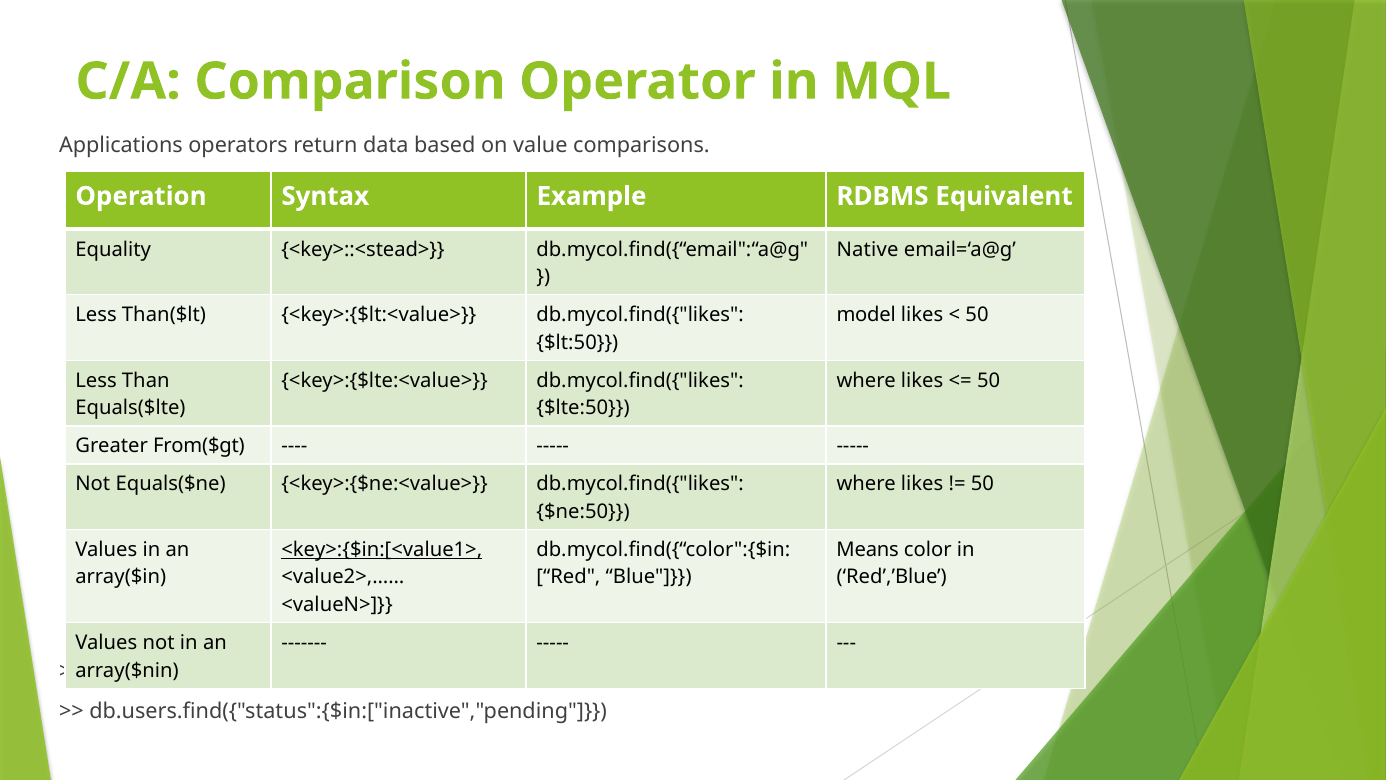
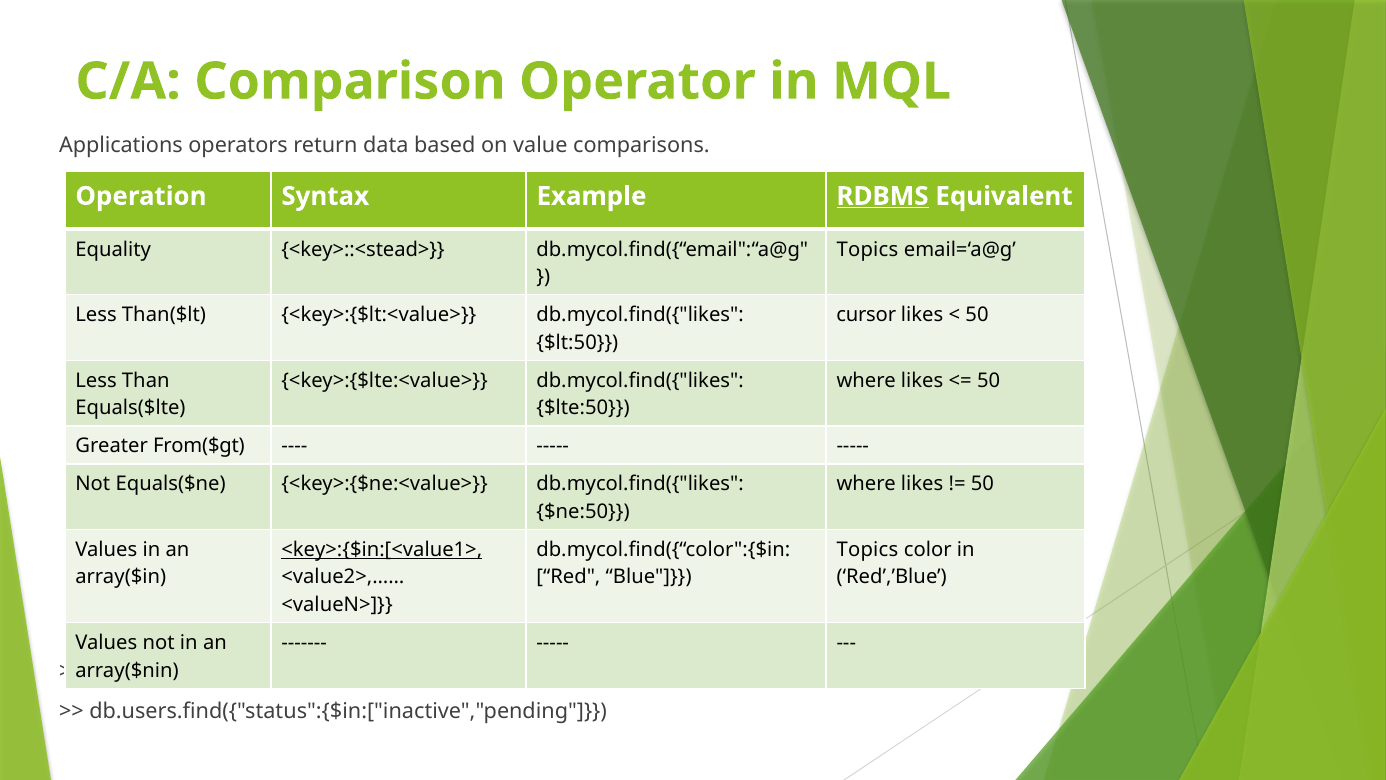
RDBMS underline: none -> present (883, 196)
Native: Native -> Topics (867, 249)
model: model -> cursor (866, 315)
Means: Means -> Topics (867, 549)
